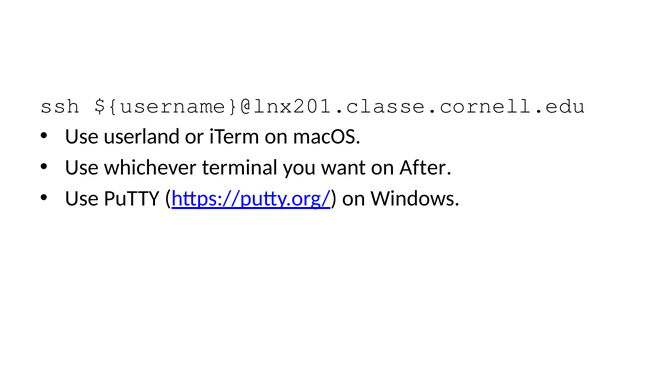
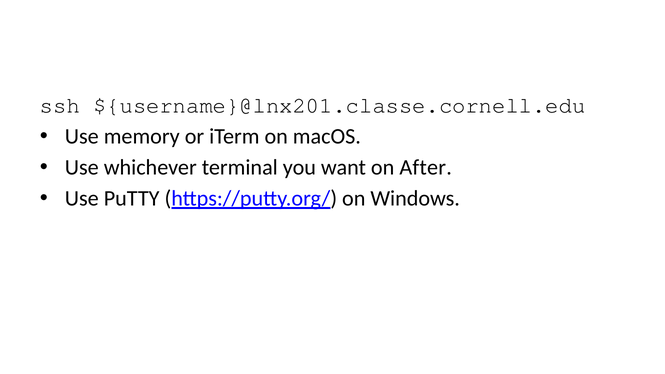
userland: userland -> memory (142, 136)
